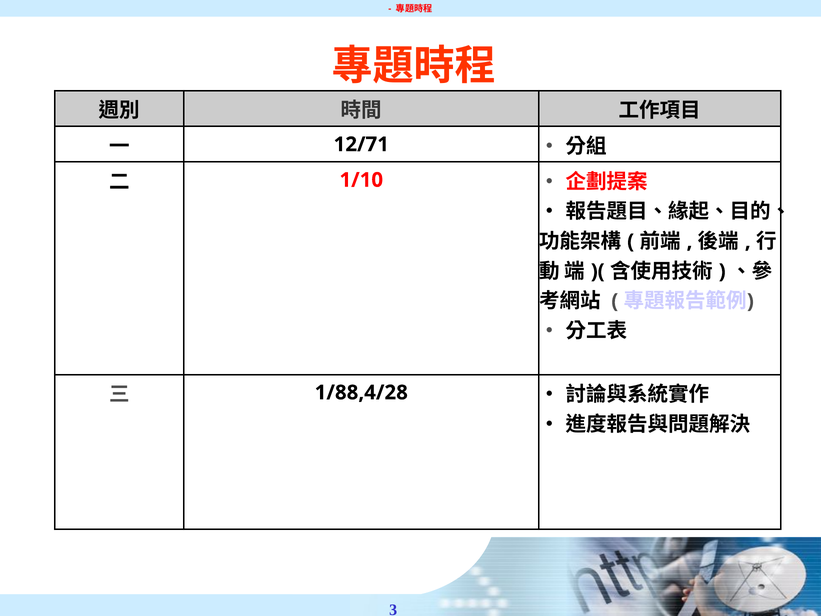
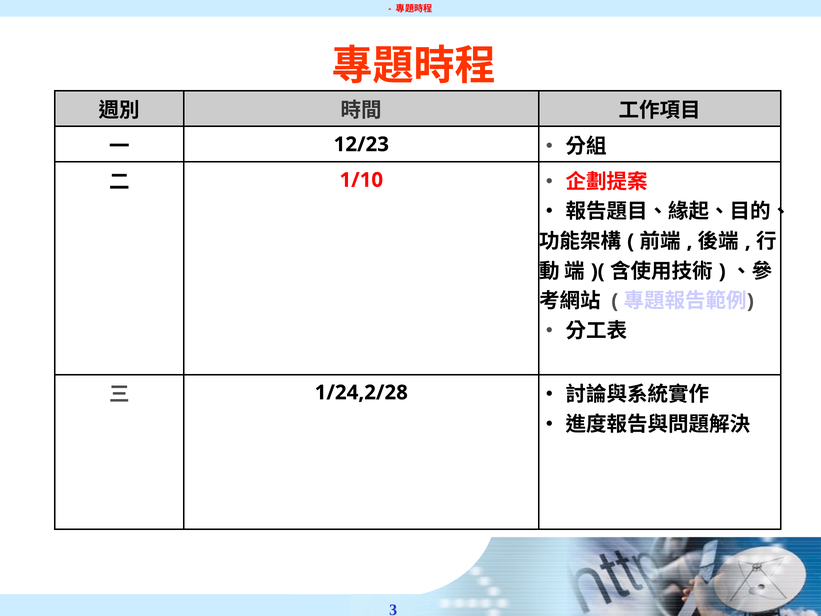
12/71: 12/71 -> 12/23 (361, 144)
1/88,4/28: 1/88,4/28 -> 1/24,2/28 (361, 392)
